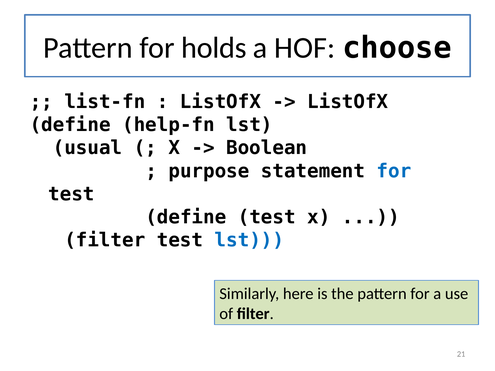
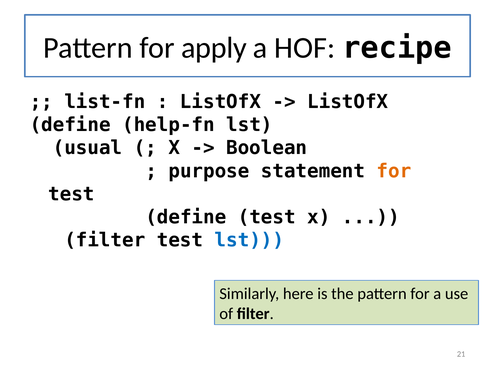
holds: holds -> apply (214, 48)
choose: choose -> recipe (397, 48)
for colour: blue -> orange (394, 171)
